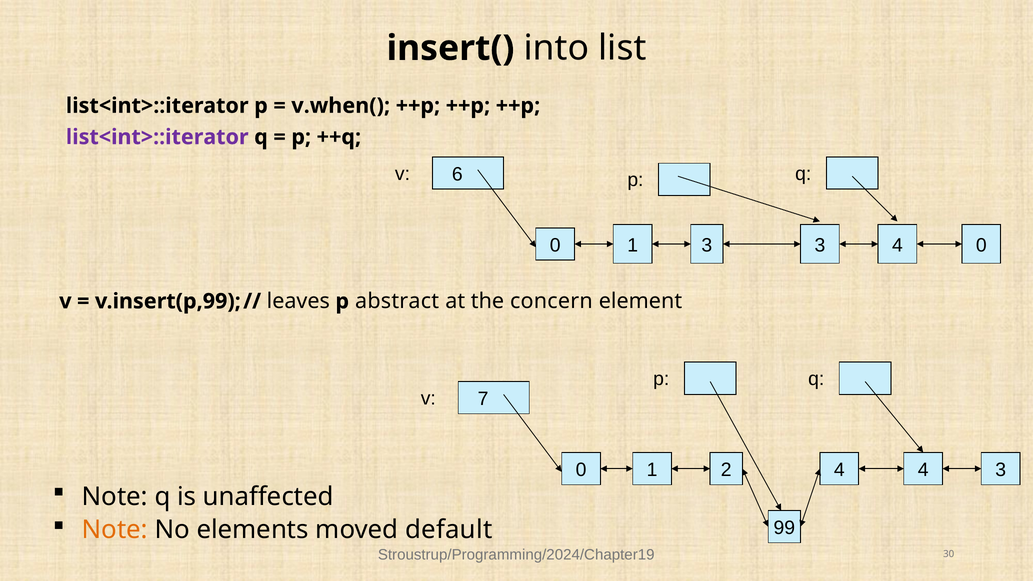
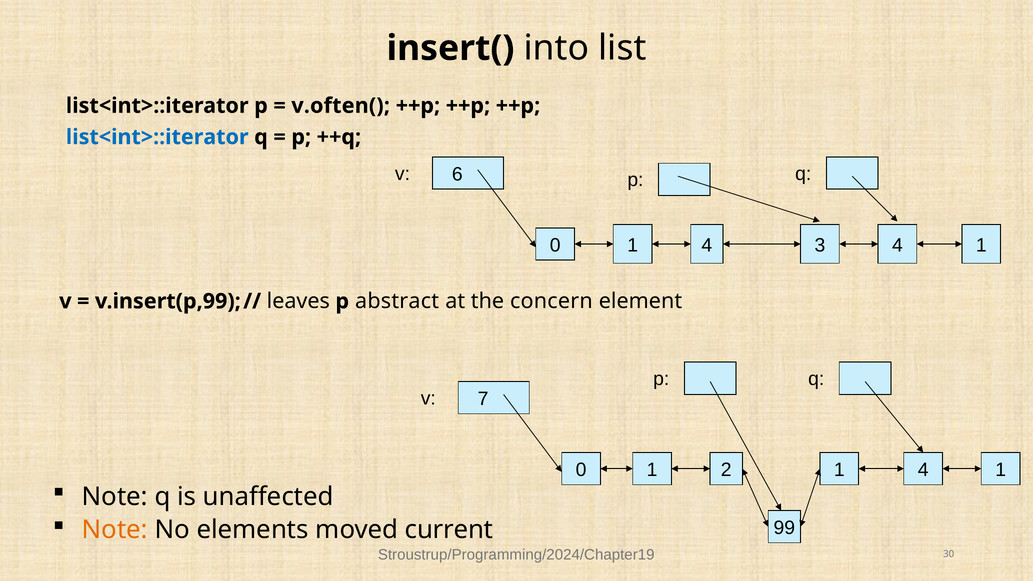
v.when(: v.when( -> v.often( (341, 106)
list<int>::iterator colour: purple -> blue (157, 137)
0 3: 3 -> 4 (707, 245)
3 4 0: 0 -> 1 (981, 245)
1 4: 4 -> 1 (839, 470)
3: 3 -> 1 (1001, 470)
default: default -> current (449, 530)
